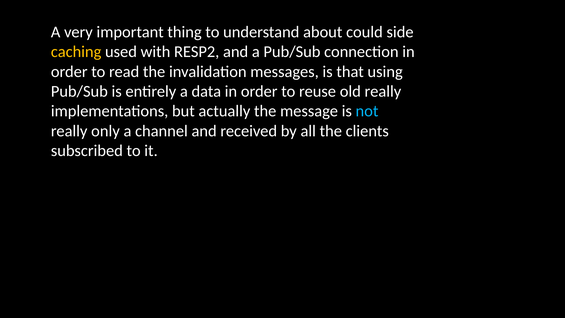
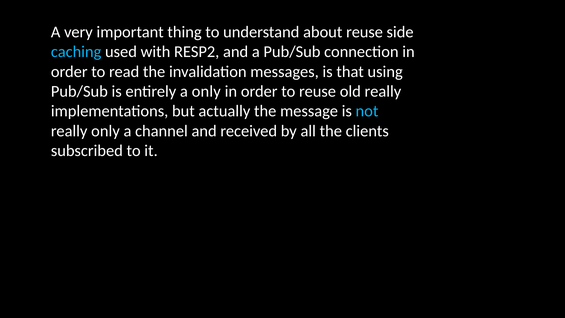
about could: could -> reuse (365, 32)
caching colour: yellow -> light blue (76, 52)
a data: data -> only (206, 91)
